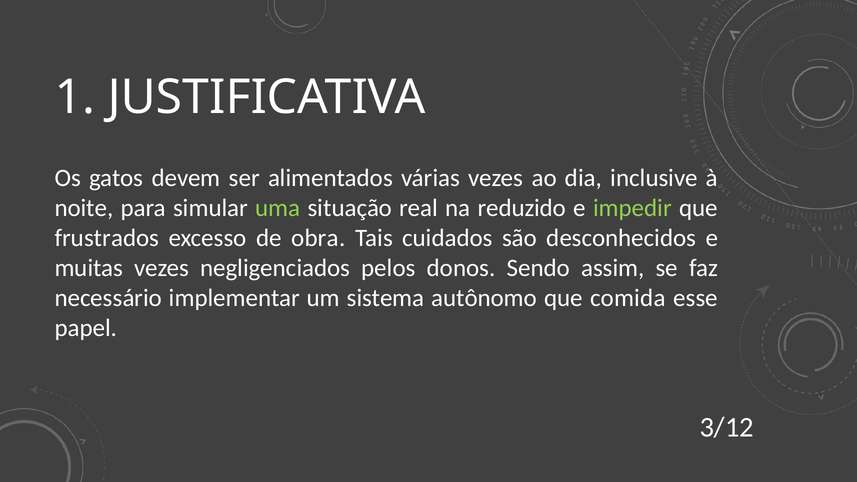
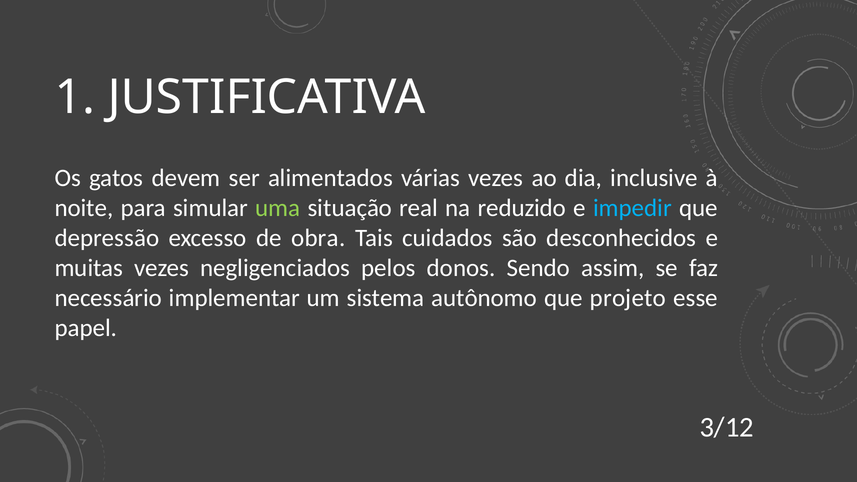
impedir colour: light green -> light blue (632, 208)
frustrados: frustrados -> depressão (107, 238)
comida: comida -> projeto (628, 298)
